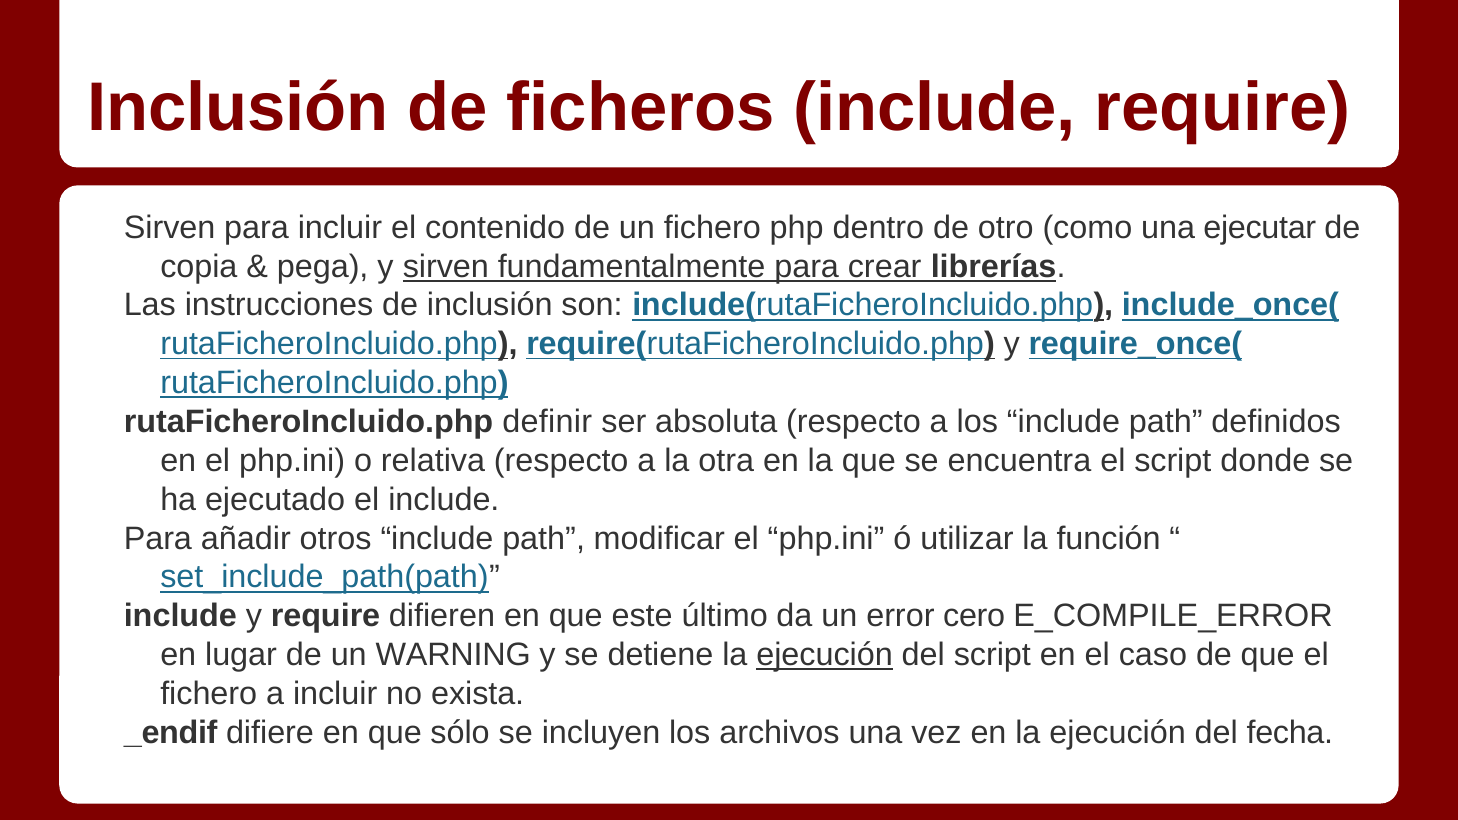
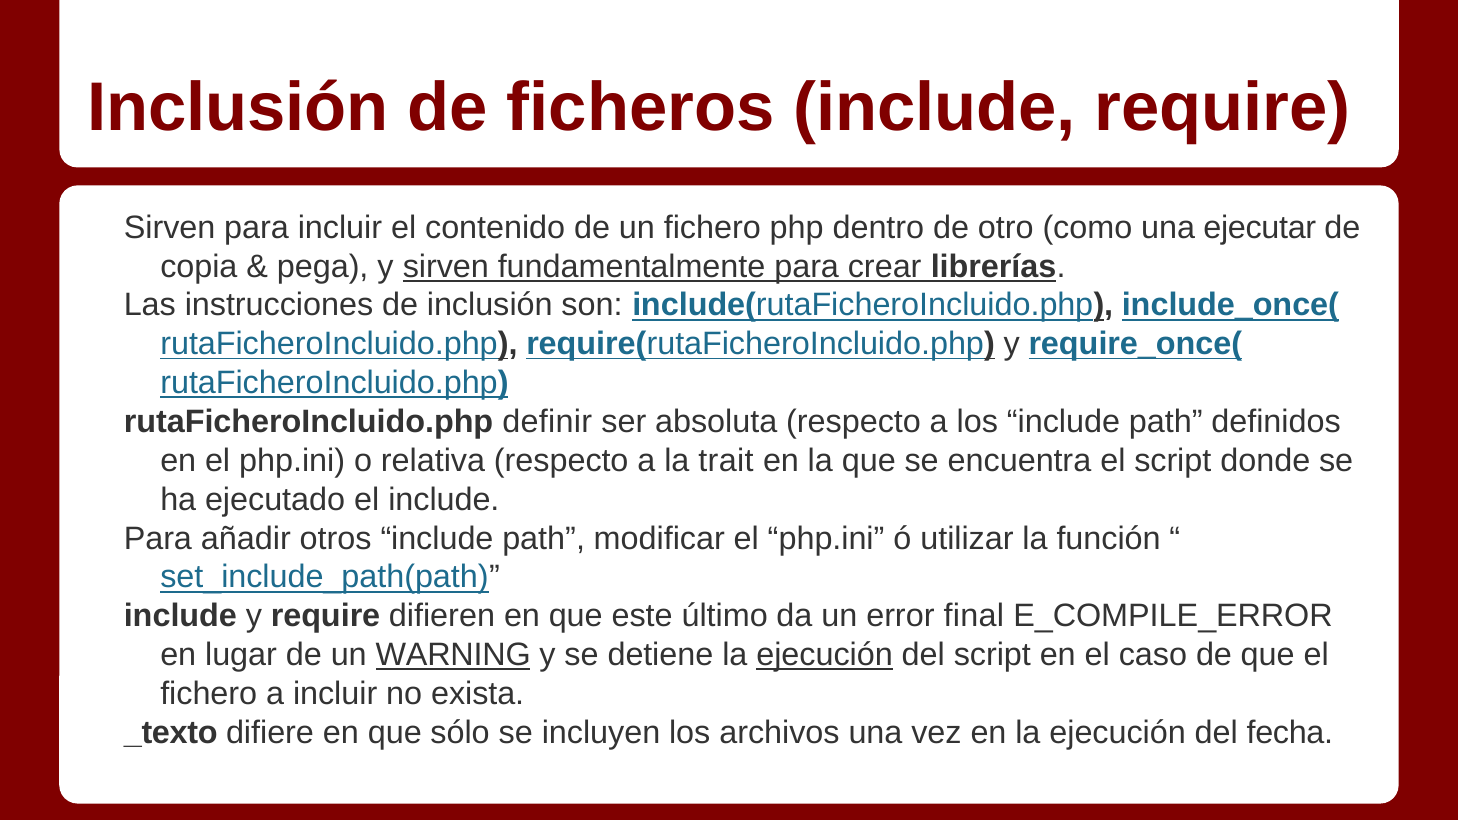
otra: otra -> trait (726, 461)
cero: cero -> final (974, 616)
WARNING underline: none -> present (453, 655)
_endif: _endif -> _texto (171, 733)
